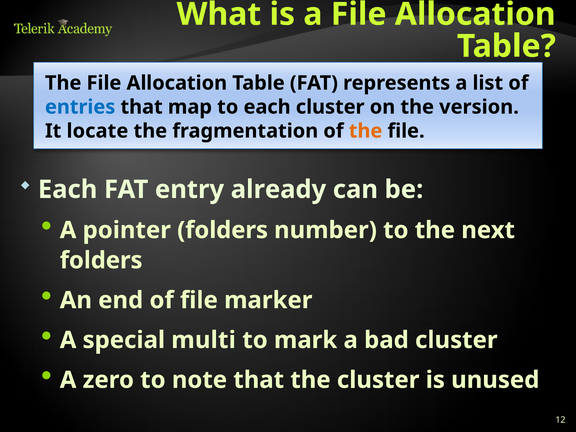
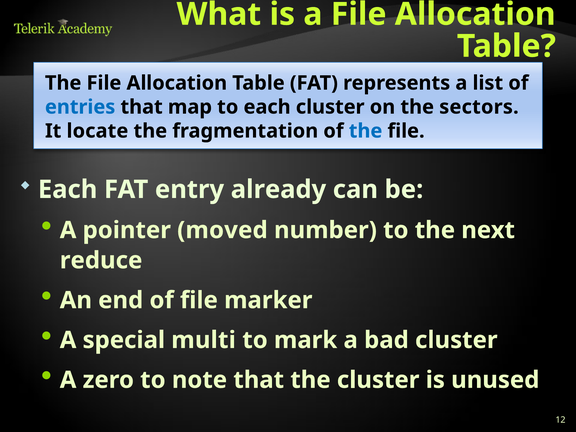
version: version -> sectors (479, 107)
the colour: orange -> blue (366, 131)
pointer folders: folders -> moved (222, 230)
folders: folders -> reduce (101, 260)
